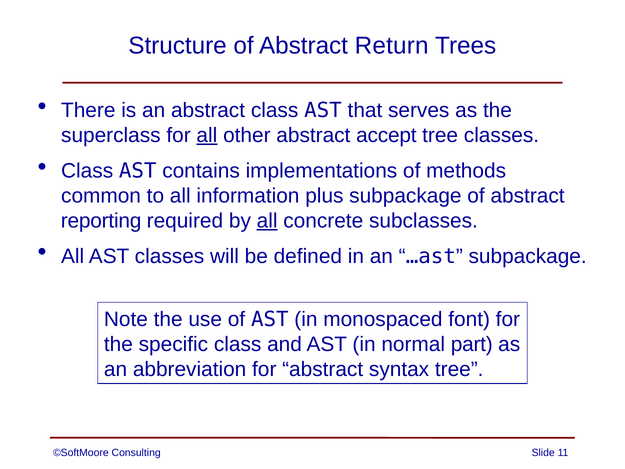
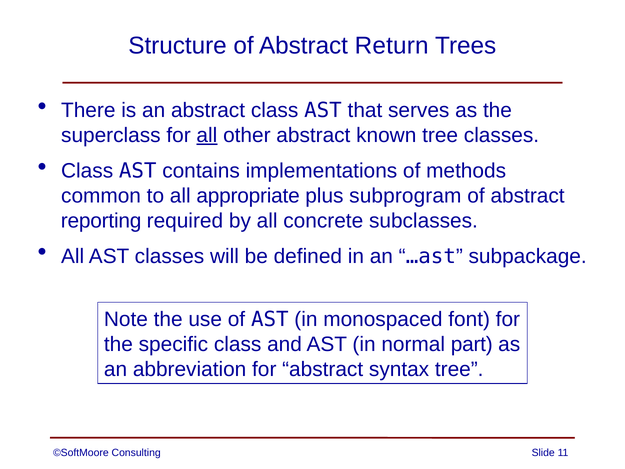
accept: accept -> known (386, 135)
information: information -> appropriate (248, 196)
plus subpackage: subpackage -> subprogram (405, 196)
all underline: present -> none (267, 221)
